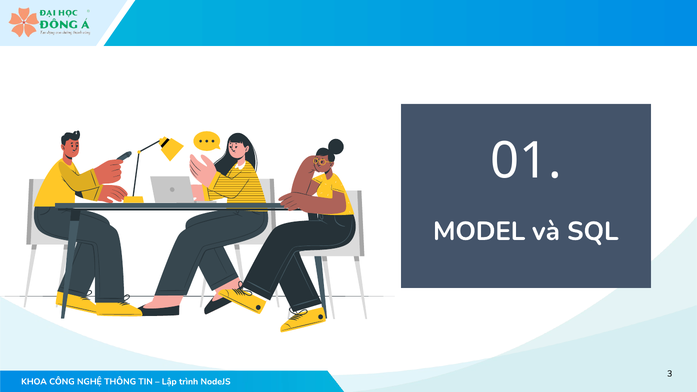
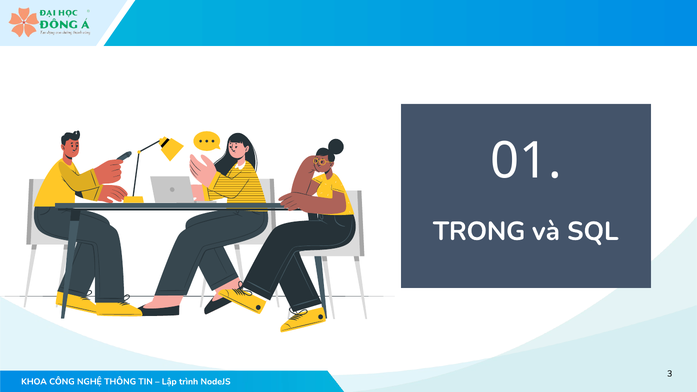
MODEL: MODEL -> TRONG (479, 231)
